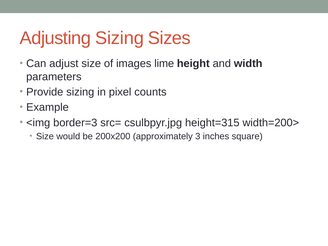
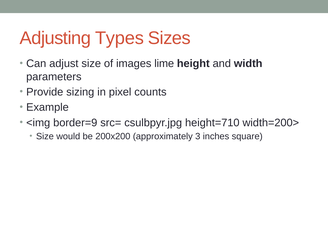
Adjusting Sizing: Sizing -> Types (120, 38)
border=3: border=3 -> border=9 (75, 123)
height=315: height=315 -> height=710 (212, 123)
